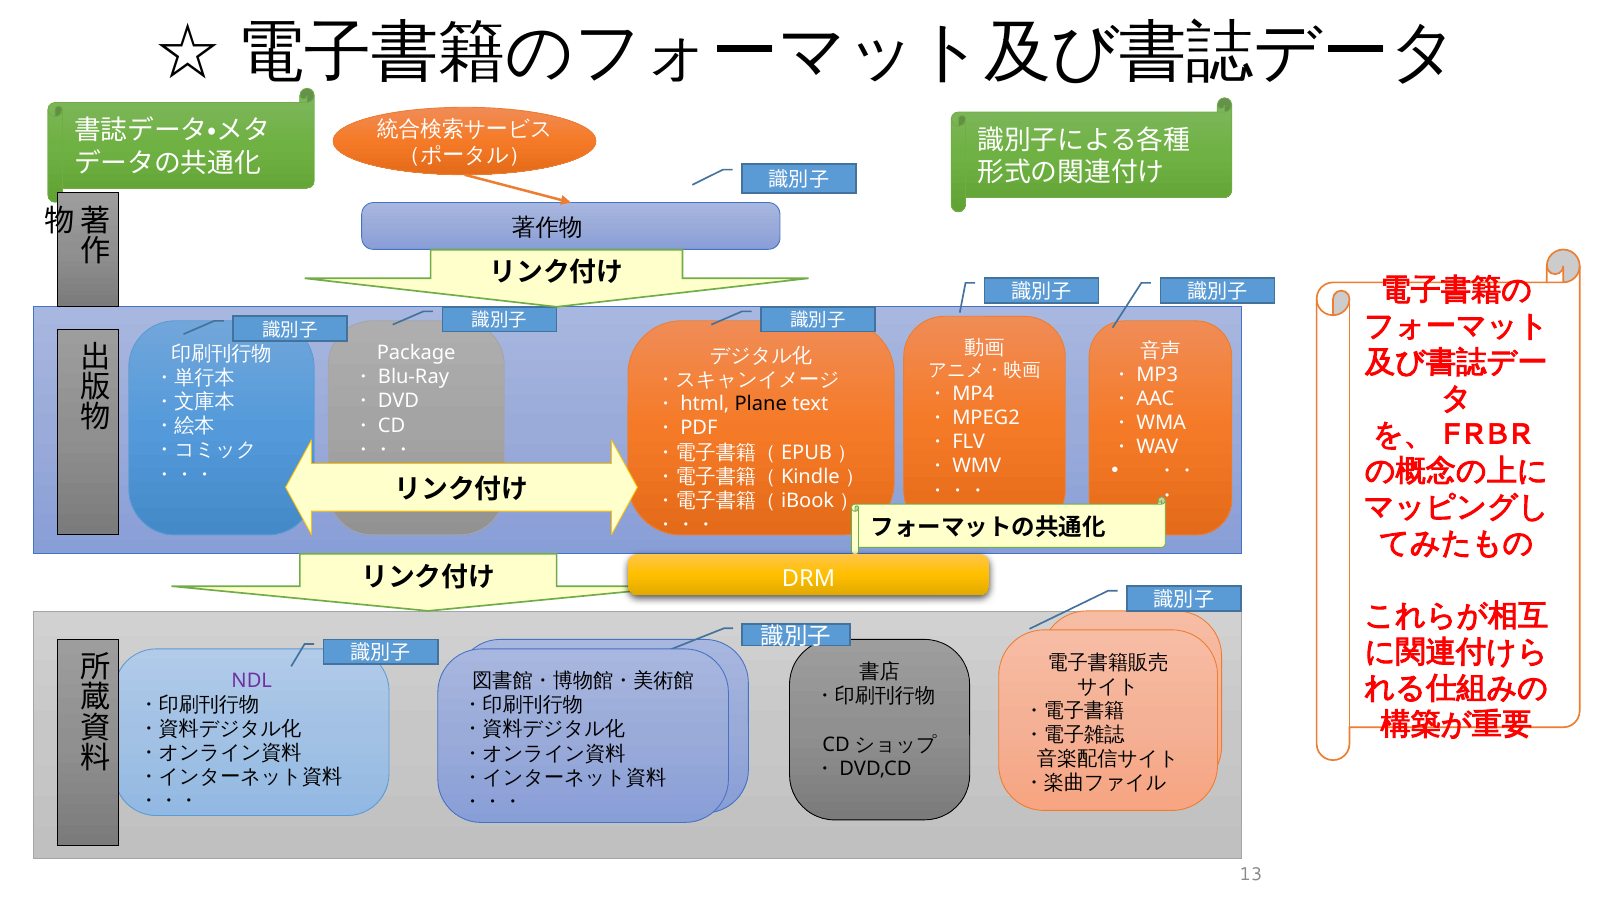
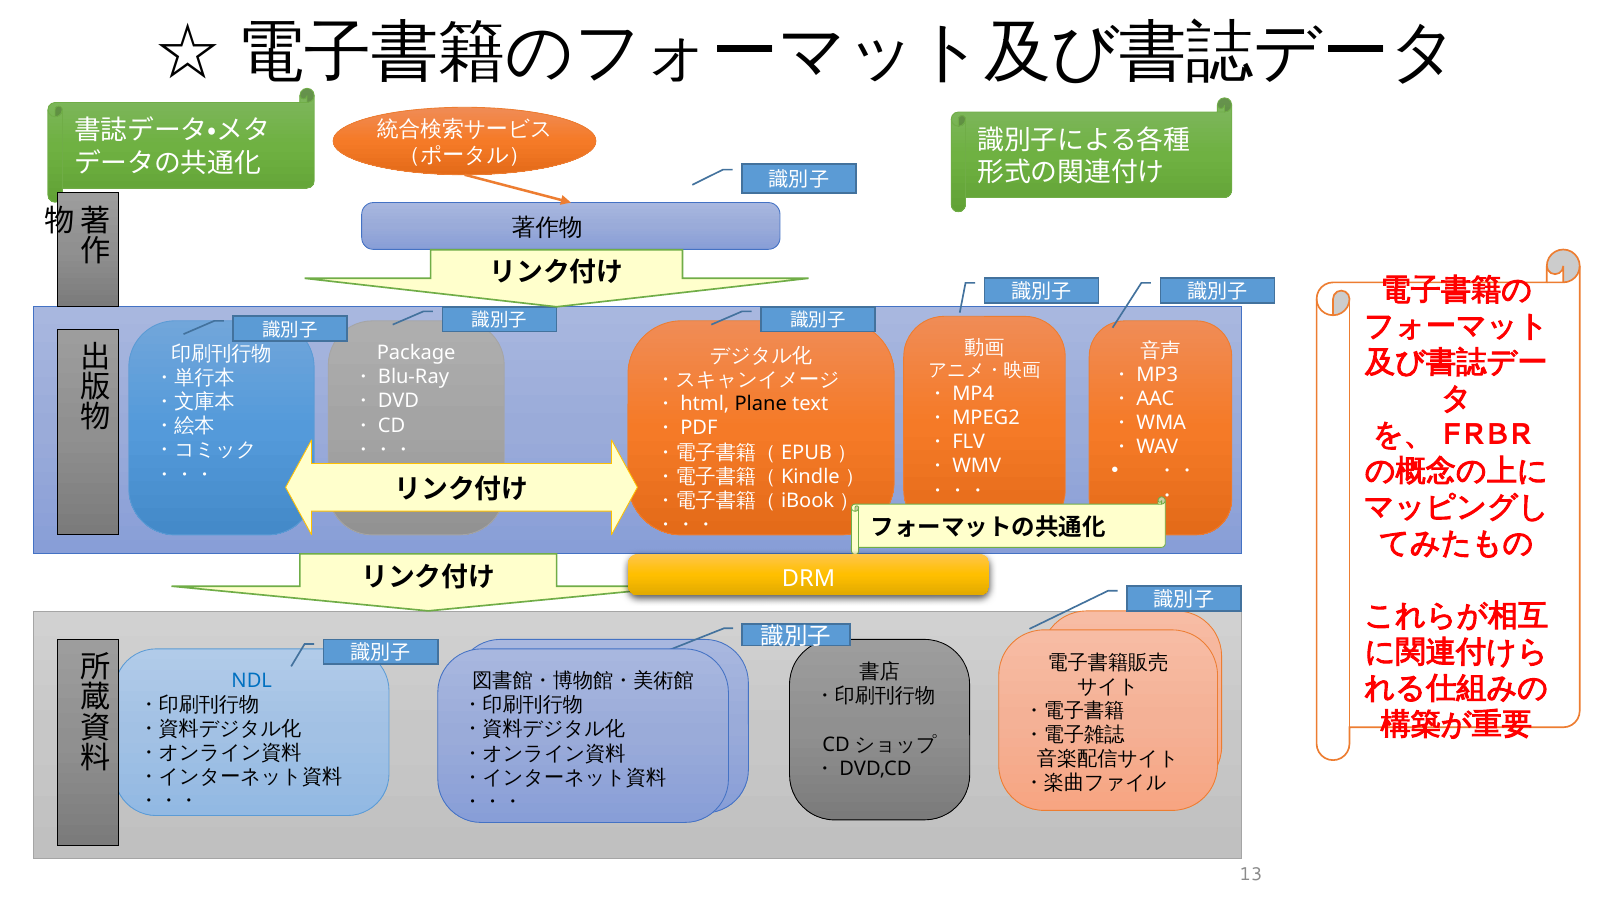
NDL colour: purple -> blue (252, 681)
